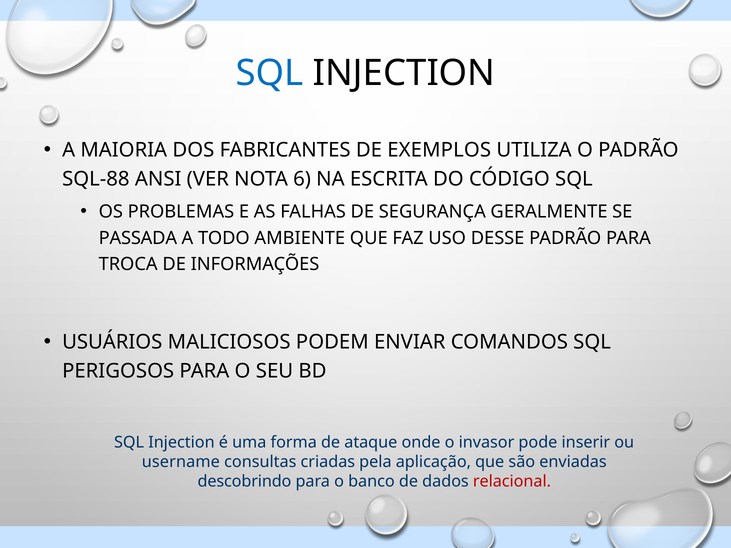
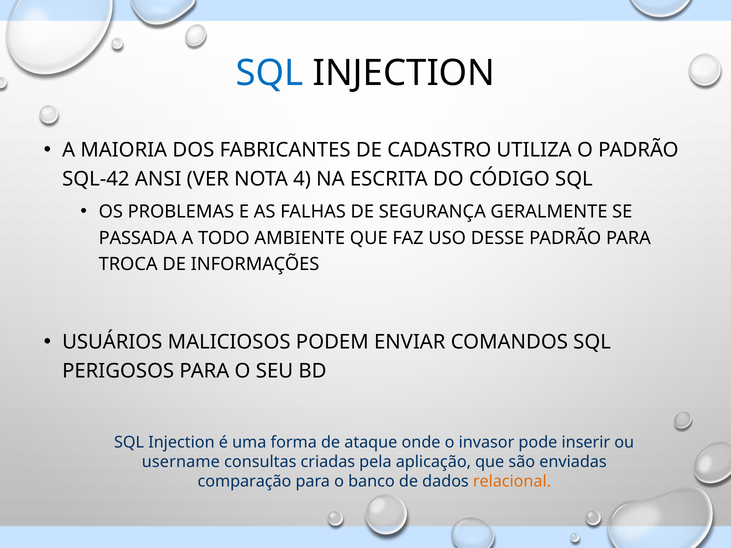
EXEMPLOS: EXEMPLOS -> CADASTRO (439, 150)
SQL-88: SQL-88 -> SQL-42 (96, 179)
6: 6 -> 4 (302, 179)
descobrindo: descobrindo -> comparação (244, 482)
relacional colour: red -> orange (512, 482)
